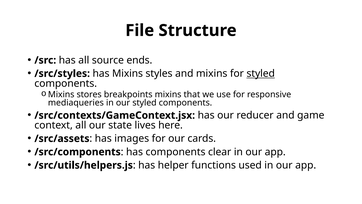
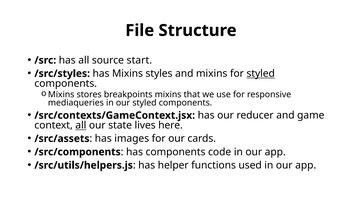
ends: ends -> start (139, 60)
all underline: none -> present (81, 125)
clear: clear -> code (220, 152)
